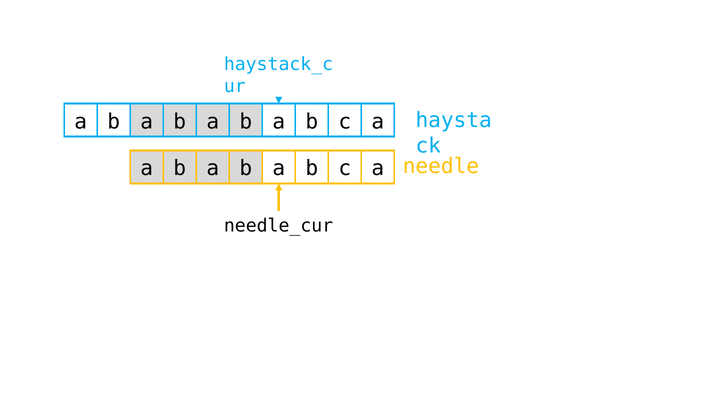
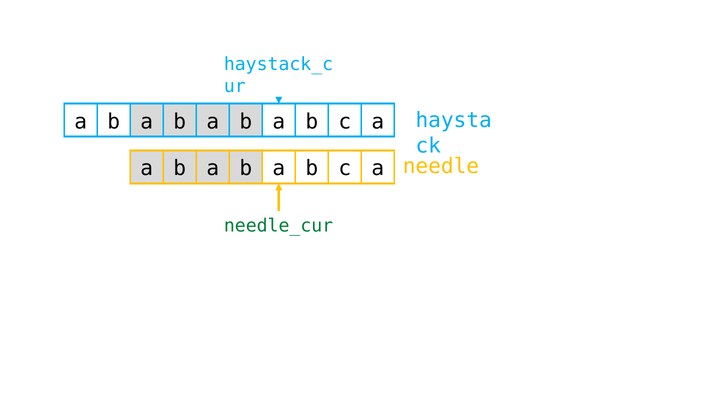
needle_cur colour: black -> green (279, 226)
